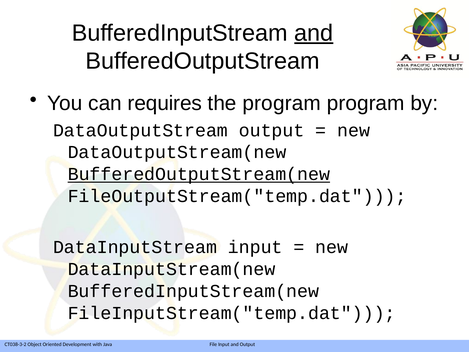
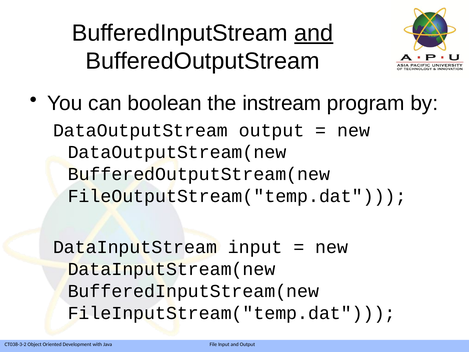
requires: requires -> boolean (165, 103)
the program: program -> instream (282, 103)
BufferedOutputStream(new underline: present -> none (199, 174)
